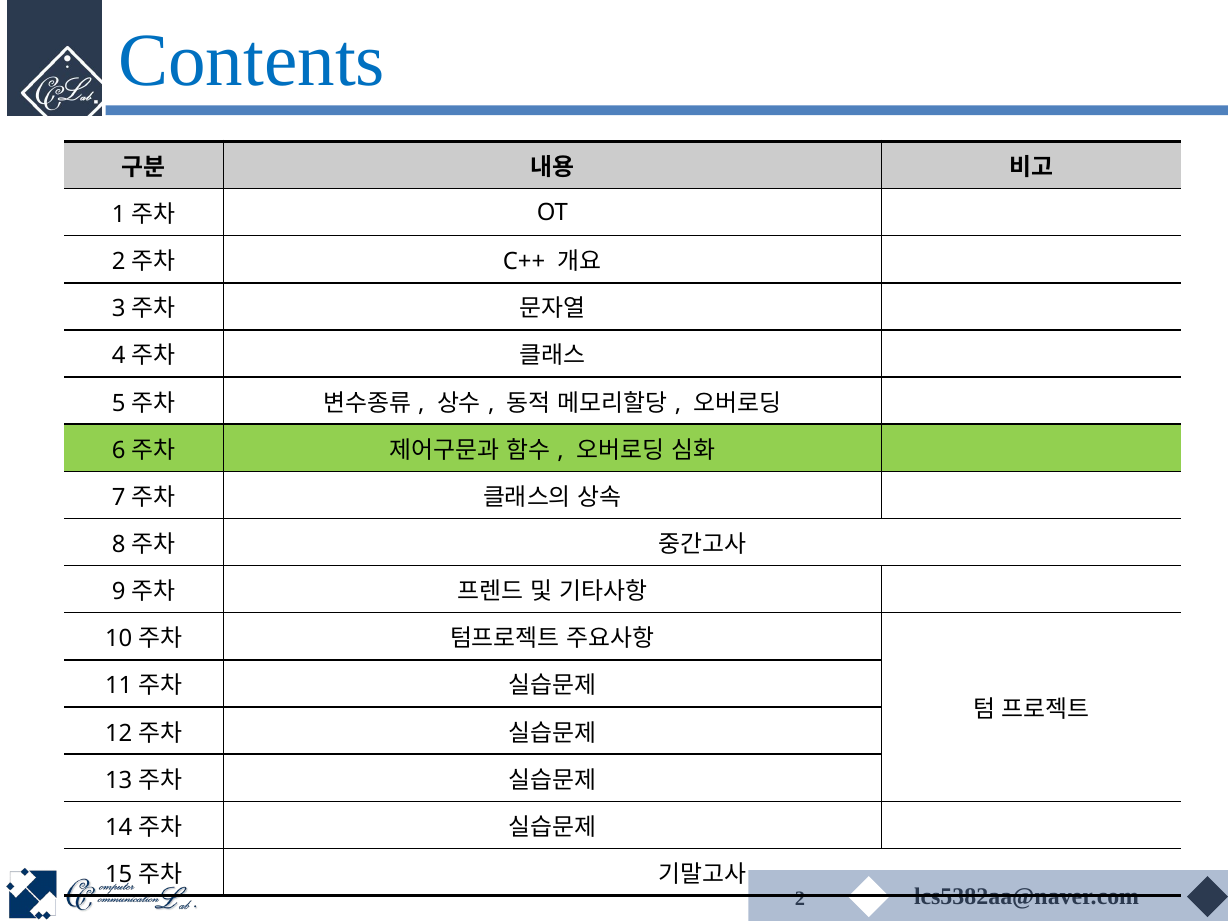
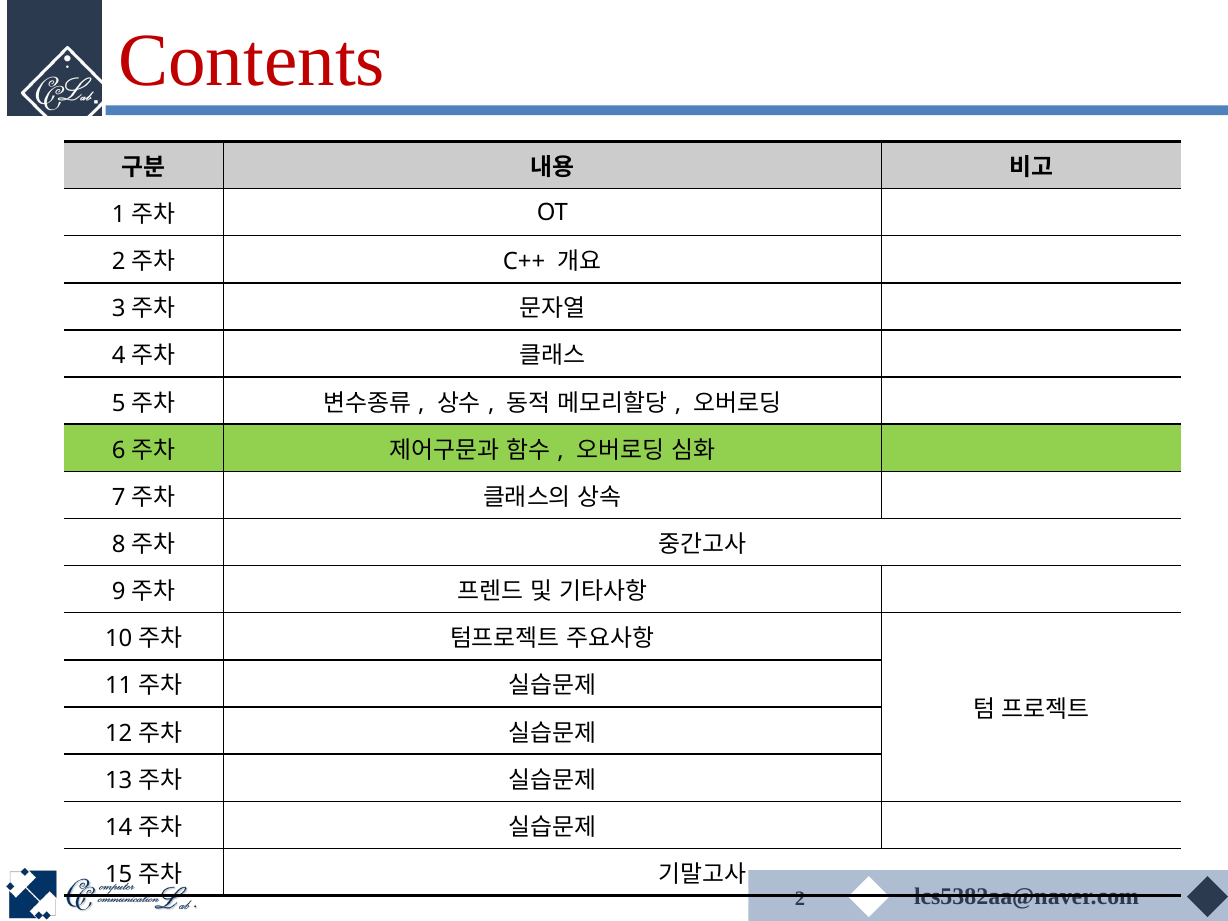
Contents colour: blue -> red (252, 61)
